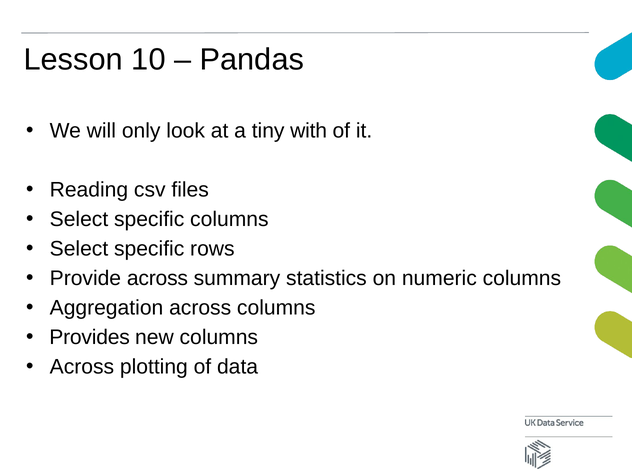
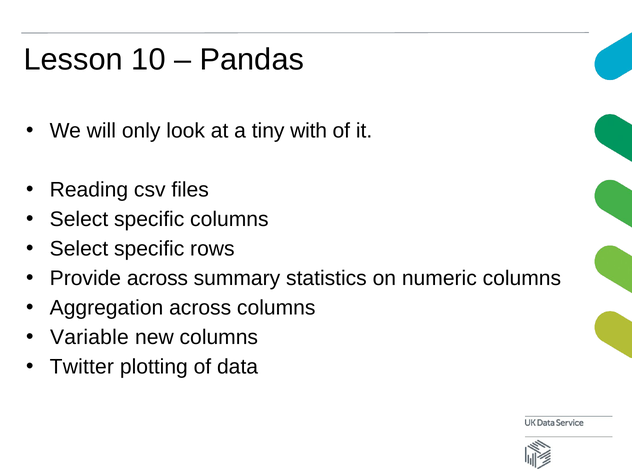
Provides: Provides -> Variable (89, 337)
Across: Across -> Twitter (82, 367)
